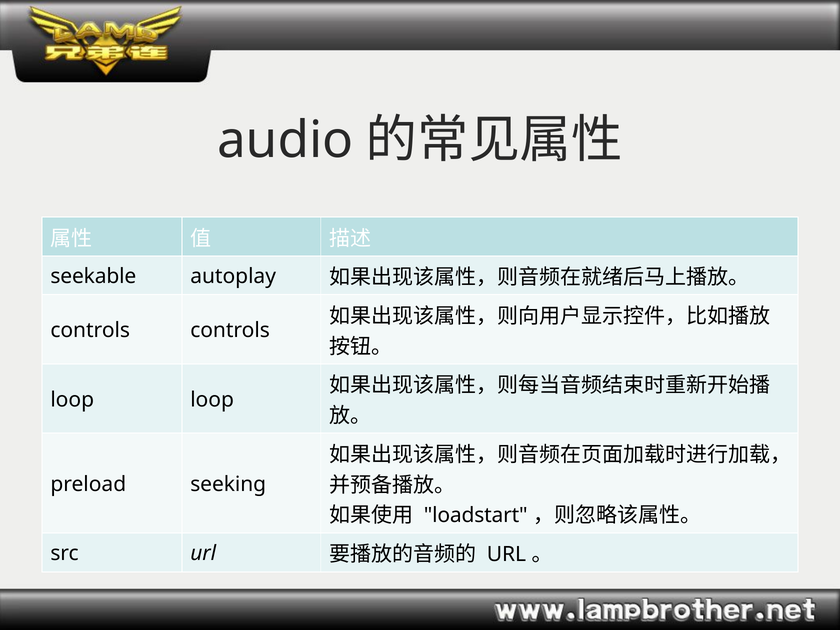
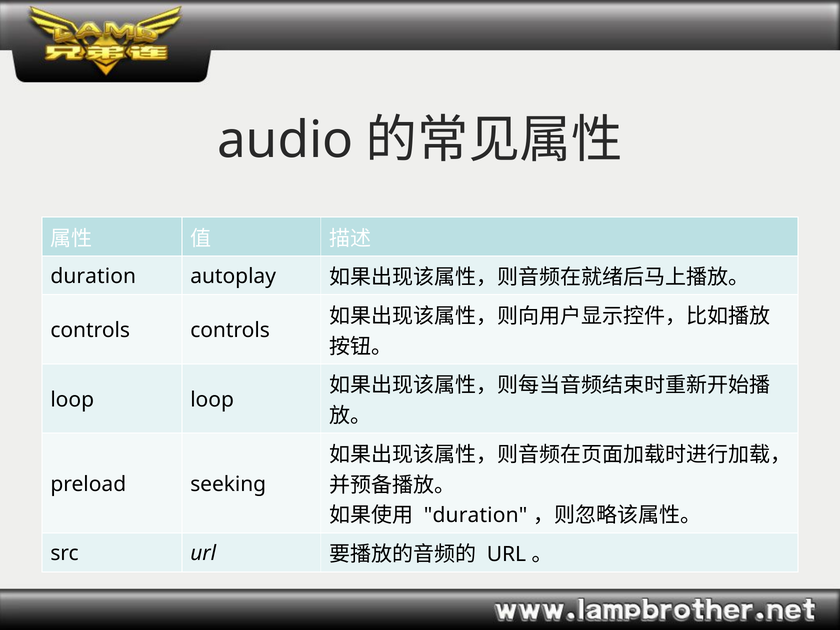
seekable: seekable -> duration (93, 276)
loadstart: loadstart -> duration (476, 516)
